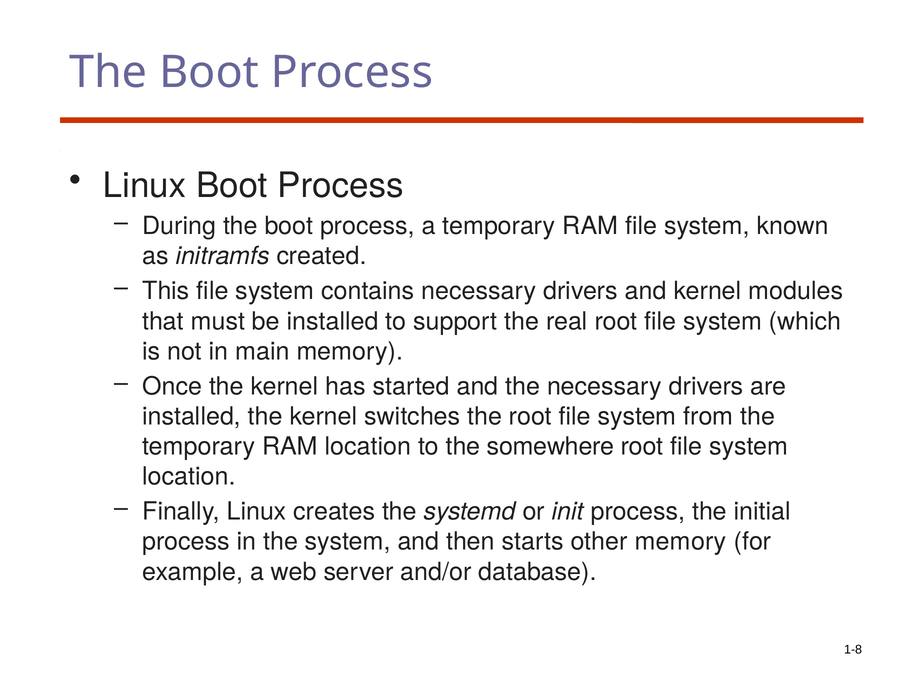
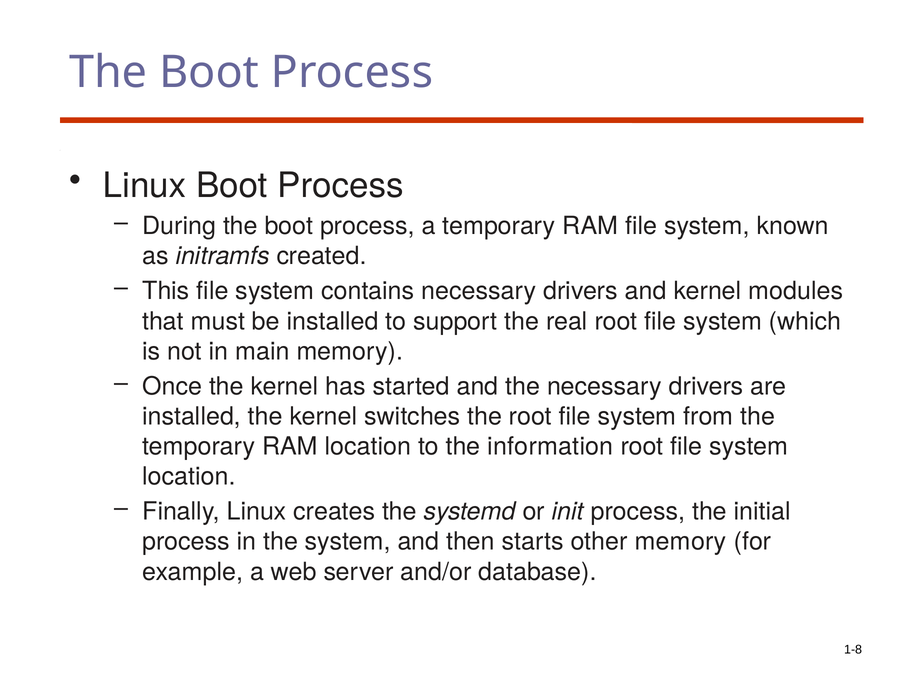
somewhere: somewhere -> information (550, 446)
